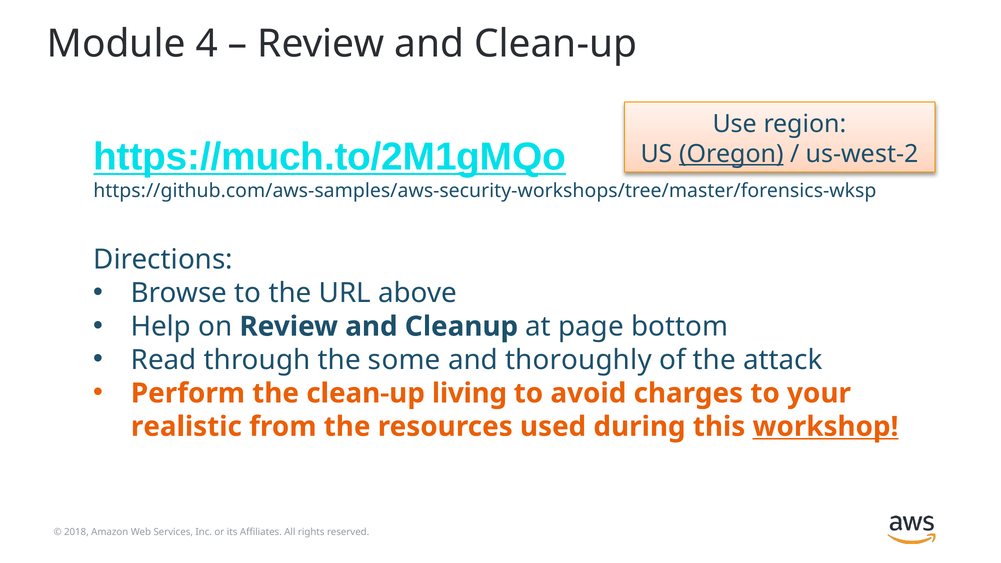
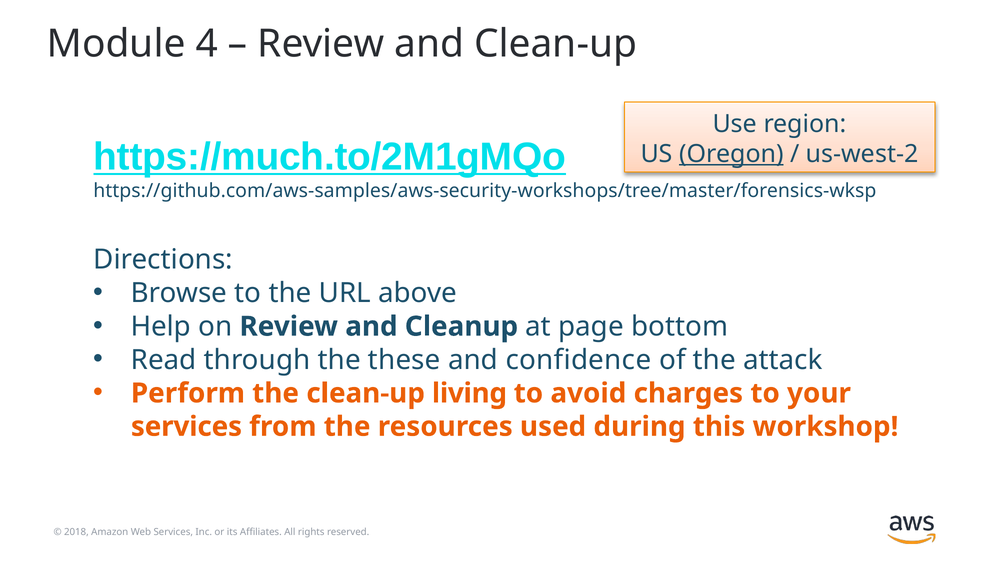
some: some -> these (404, 360)
thoroughly: thoroughly -> confidence (578, 360)
realistic: realistic -> services (186, 427)
workshop underline: present -> none (826, 427)
